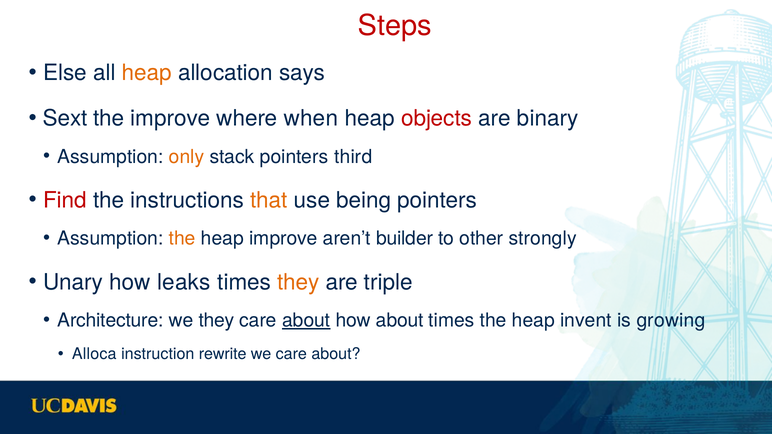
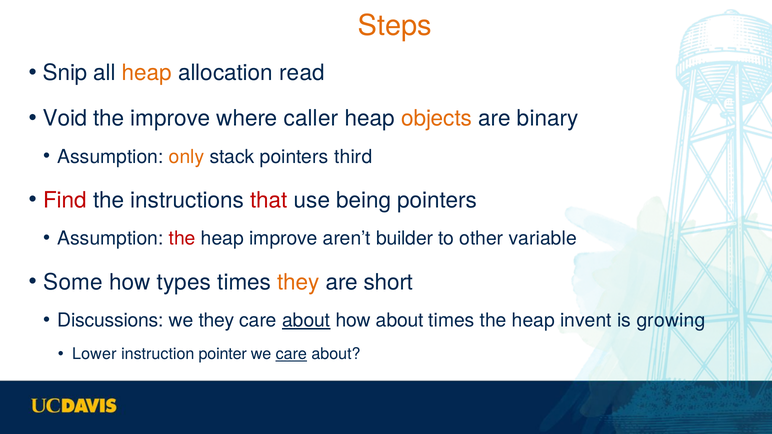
Steps colour: red -> orange (395, 26)
Else: Else -> Snip (65, 73)
says: says -> read (302, 73)
Sext: Sext -> Void (65, 118)
when: when -> caller (311, 118)
objects colour: red -> orange (437, 118)
that colour: orange -> red (269, 200)
the colour: orange -> red (182, 239)
strongly: strongly -> variable (543, 239)
Unary: Unary -> Some (73, 282)
leaks: leaks -> types (184, 282)
triple: triple -> short (388, 282)
Architecture: Architecture -> Discussions (111, 321)
Alloca: Alloca -> Lower (94, 354)
rewrite: rewrite -> pointer (223, 354)
care underline: none -> present (291, 354)
